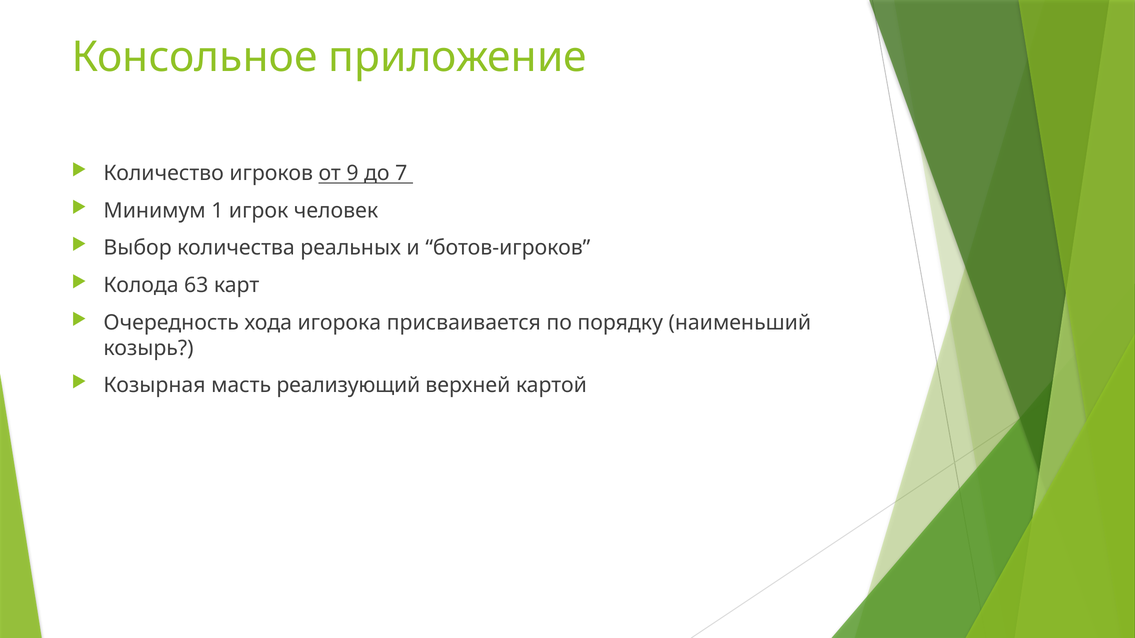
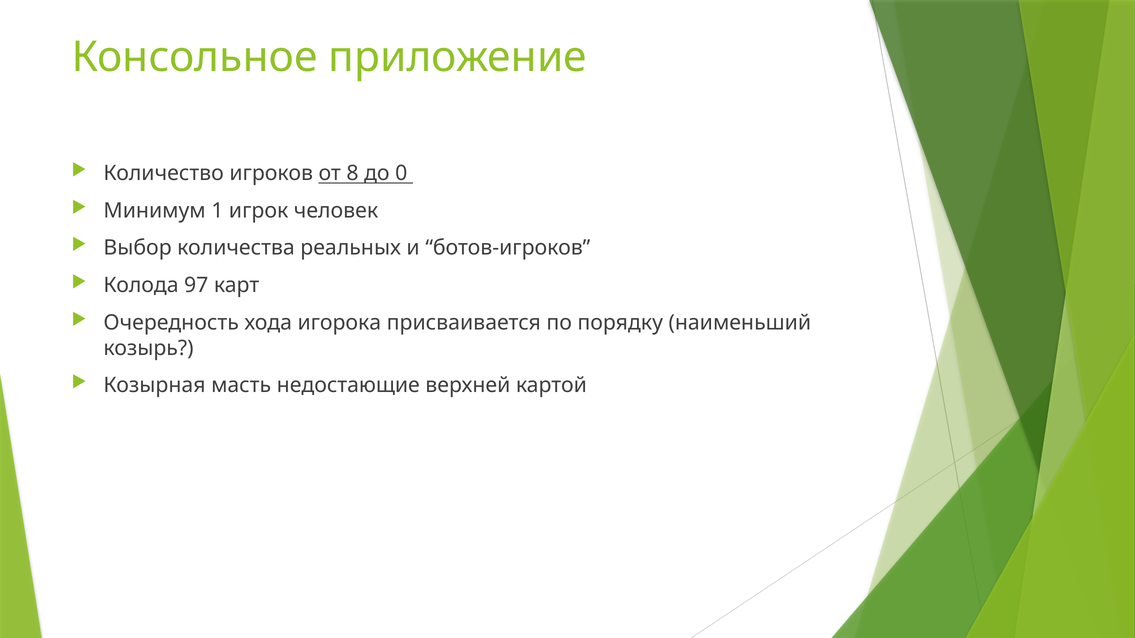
9: 9 -> 8 (352, 173)
7: 7 -> 0 (401, 173)
63: 63 -> 97 (196, 285)
реализующий: реализующий -> недостающие (348, 386)
